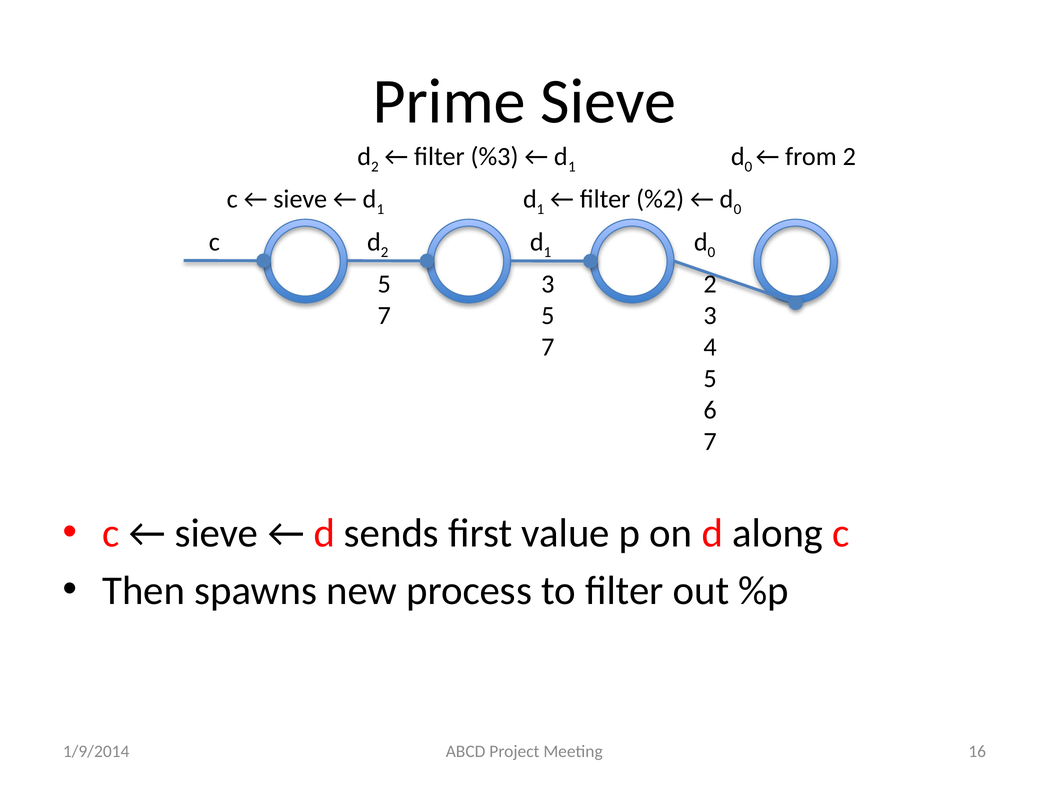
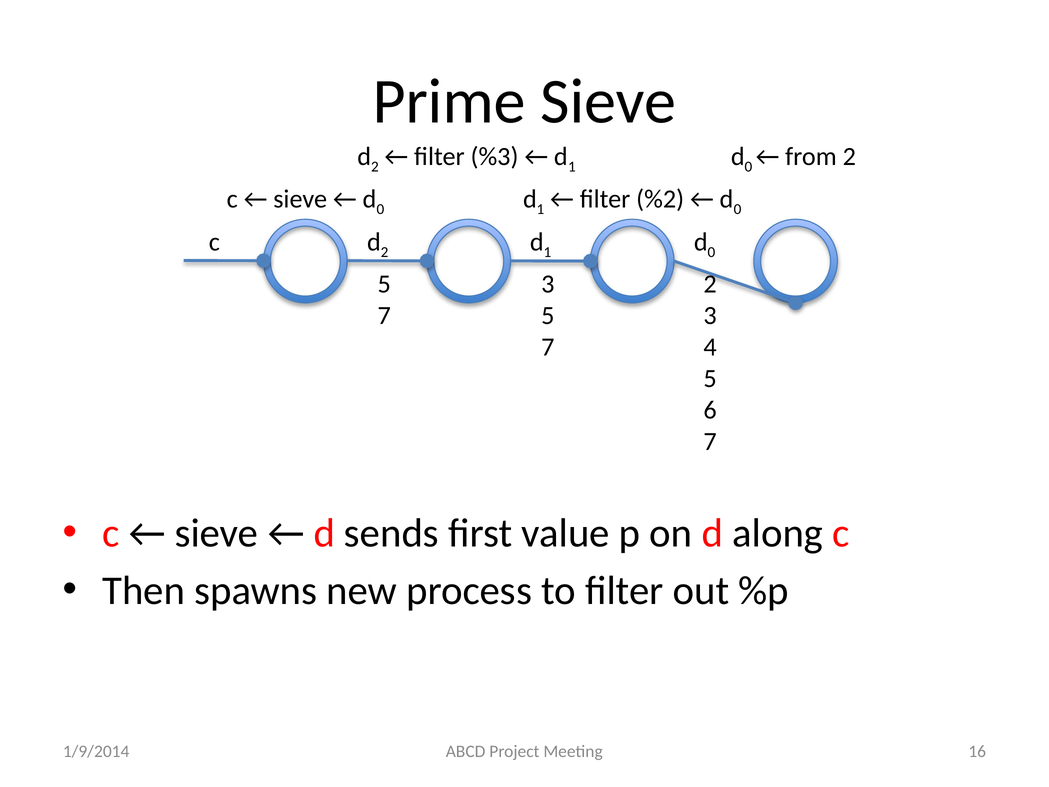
1: 1 -> 0 (380, 209)
